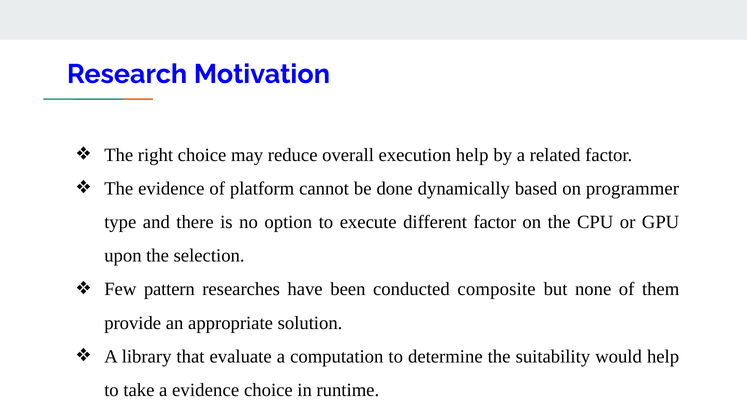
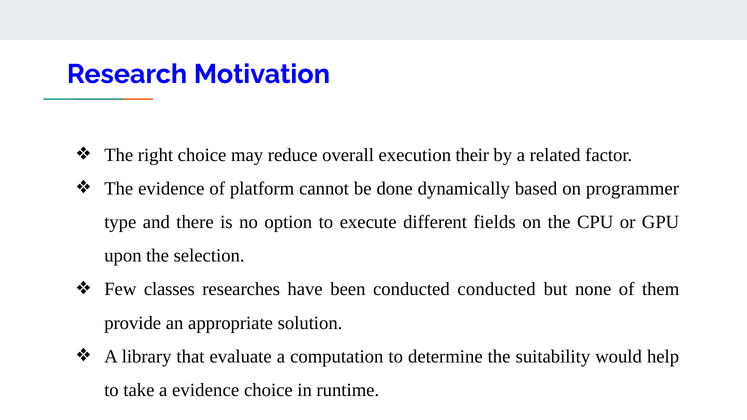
execution help: help -> their (472, 155)
different factor: factor -> fields (495, 222)
pattern: pattern -> classes (169, 289)
conducted composite: composite -> conducted (497, 289)
